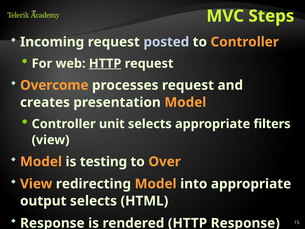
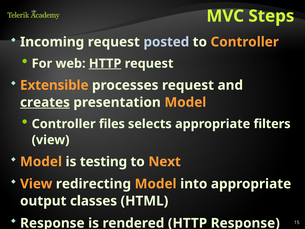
Overcome: Overcome -> Extensible (54, 85)
creates underline: none -> present (45, 102)
unit: unit -> files (112, 124)
Over: Over -> Next (165, 161)
output selects: selects -> classes (94, 201)
